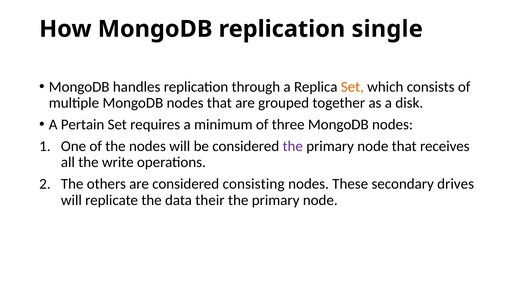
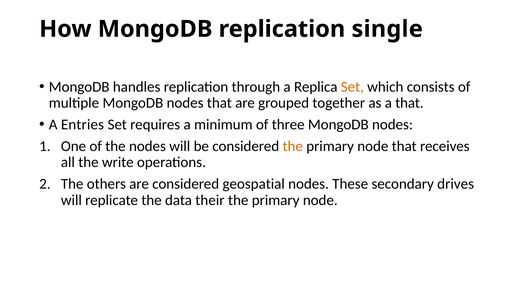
a disk: disk -> that (409, 103)
Pertain: Pertain -> Entries (82, 125)
the colour: purple -> orange (293, 146)
consisting: consisting -> geospatial (254, 184)
